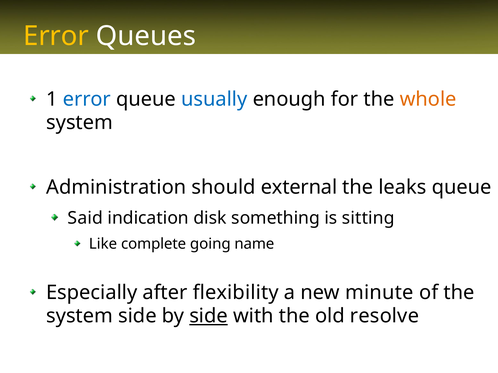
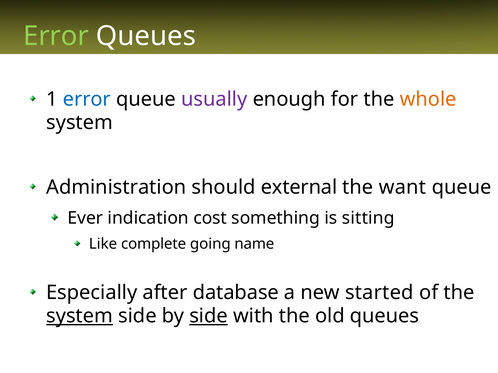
Error colour: yellow -> light green (56, 36)
usually colour: blue -> purple (214, 99)
leaks: leaks -> want (402, 187)
Said: Said -> Ever (85, 218)
disk: disk -> cost (210, 218)
flexibility: flexibility -> database (236, 293)
minute: minute -> started (379, 293)
system underline: none -> present (80, 316)
old resolve: resolve -> queues (385, 316)
